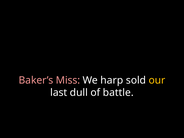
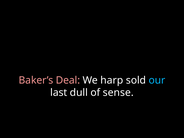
Miss: Miss -> Deal (68, 80)
our colour: yellow -> light blue (157, 80)
battle: battle -> sense (118, 93)
